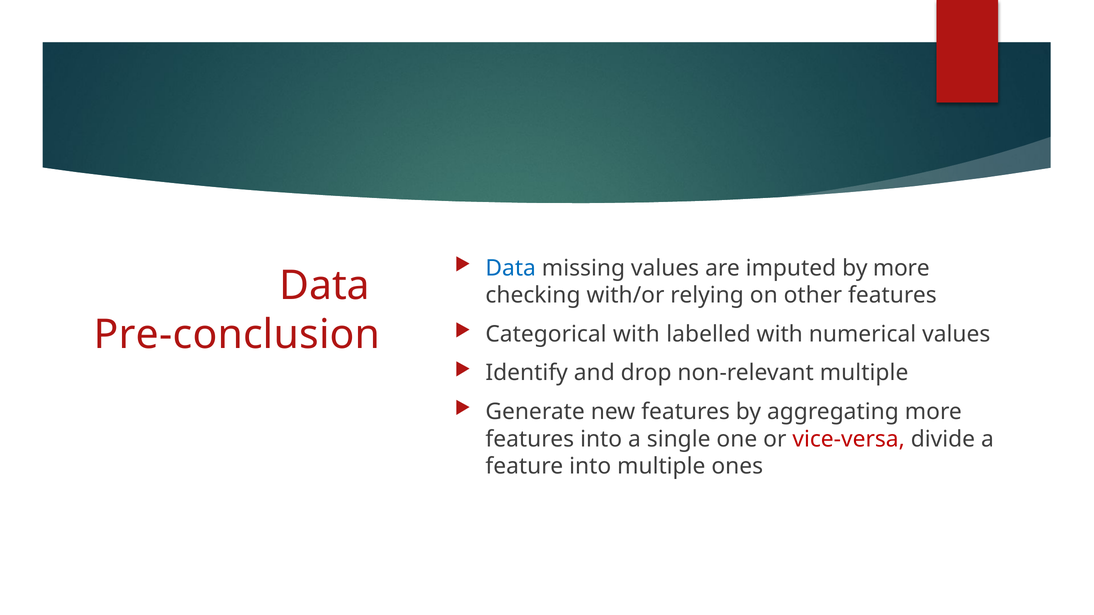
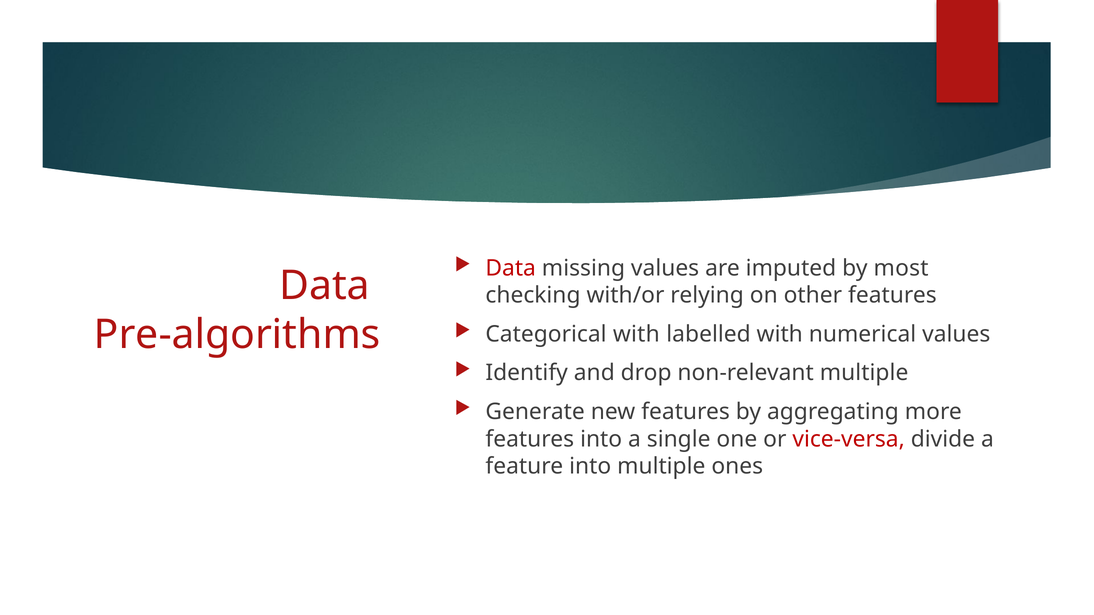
Data colour: blue -> red (511, 268)
by more: more -> most (901, 268)
Pre-conclusion: Pre-conclusion -> Pre-algorithms (237, 335)
